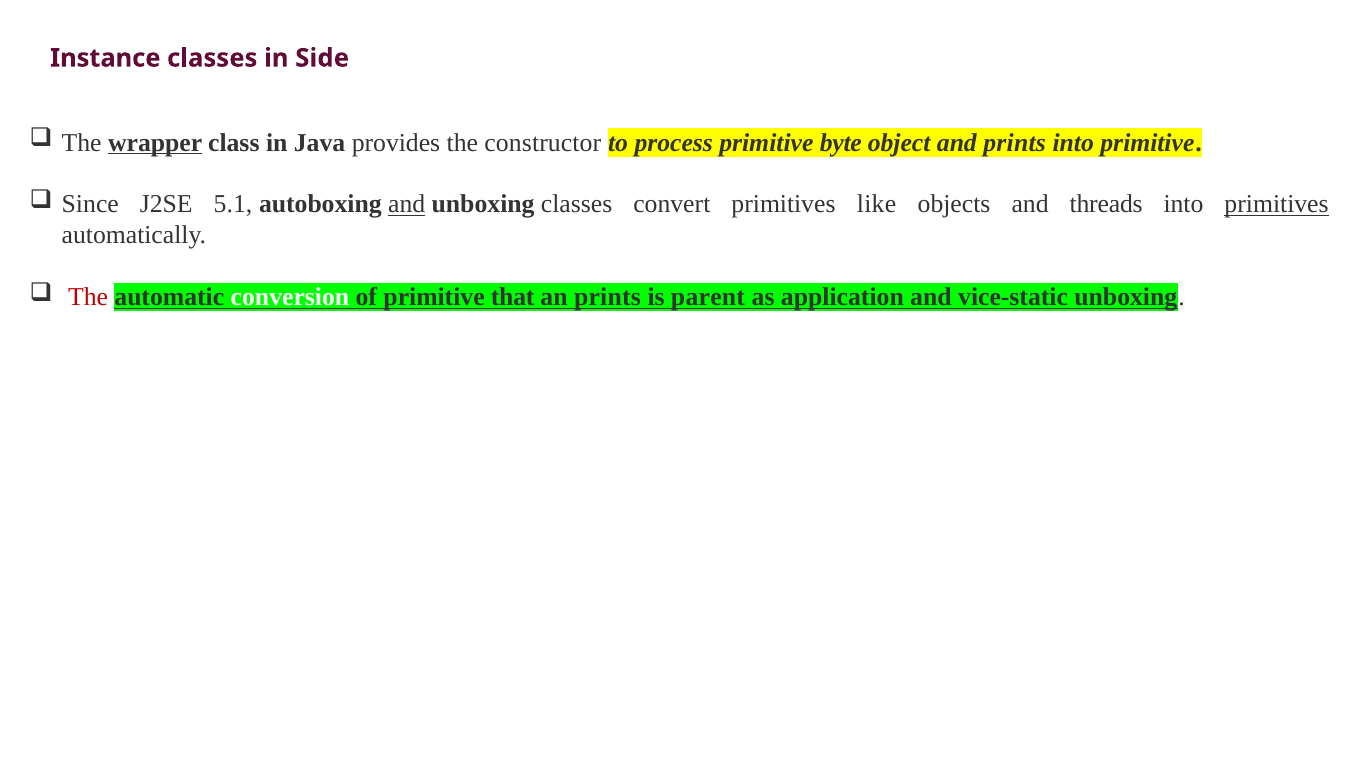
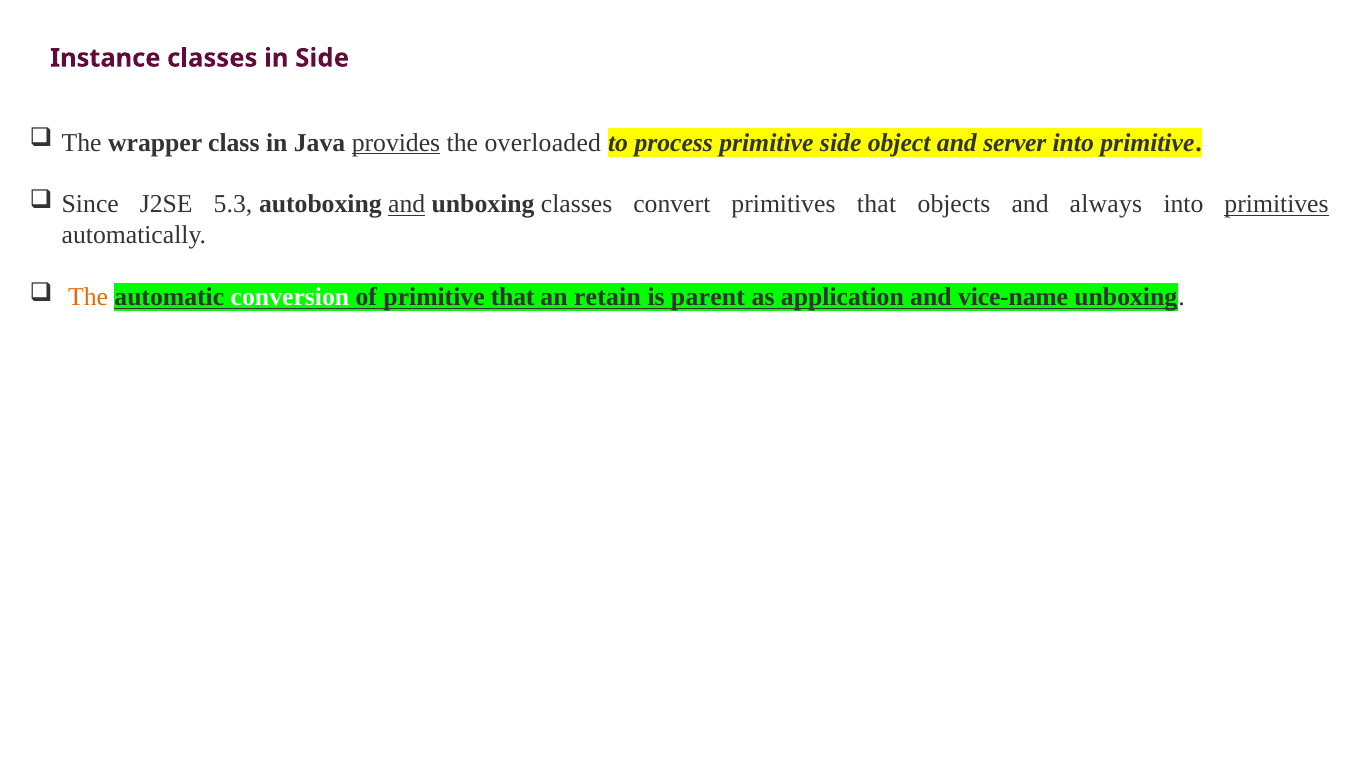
wrapper underline: present -> none (155, 142)
provides underline: none -> present (396, 142)
constructor: constructor -> overloaded (543, 142)
primitive byte: byte -> side (841, 142)
and prints: prints -> server (1015, 142)
5.1: 5.1 -> 5.3 (233, 204)
primitives like: like -> that (877, 204)
threads: threads -> always (1106, 204)
The colour: red -> orange (88, 297)
an prints: prints -> retain (607, 297)
vice-static: vice-static -> vice-name (1013, 297)
